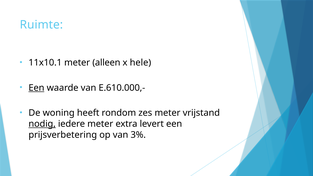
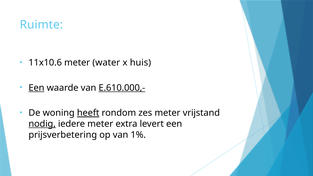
11x10.1: 11x10.1 -> 11x10.6 (45, 63)
alleen: alleen -> water (106, 63)
hele: hele -> huis (140, 63)
E.610.000,- underline: none -> present (122, 88)
heeft underline: none -> present (88, 113)
3%: 3% -> 1% (138, 135)
